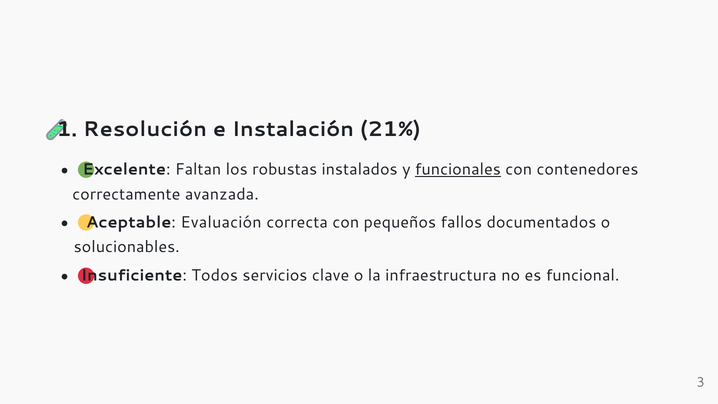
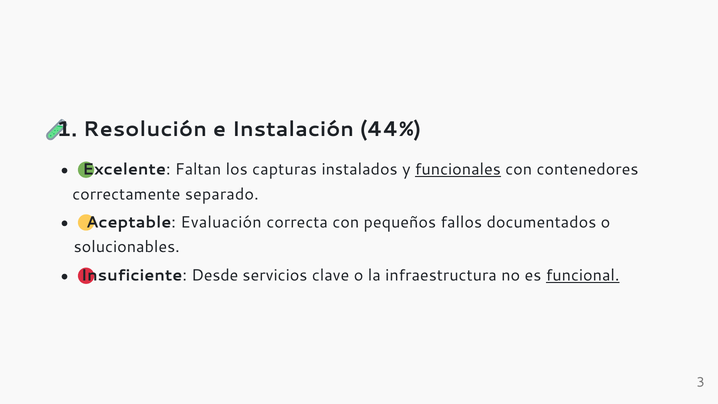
21%: 21% -> 44% (390, 129)
robustas: robustas -> capturas (285, 169)
avanzada: avanzada -> separado (222, 194)
Todos: Todos -> Desde (215, 275)
funcional underline: none -> present (583, 275)
